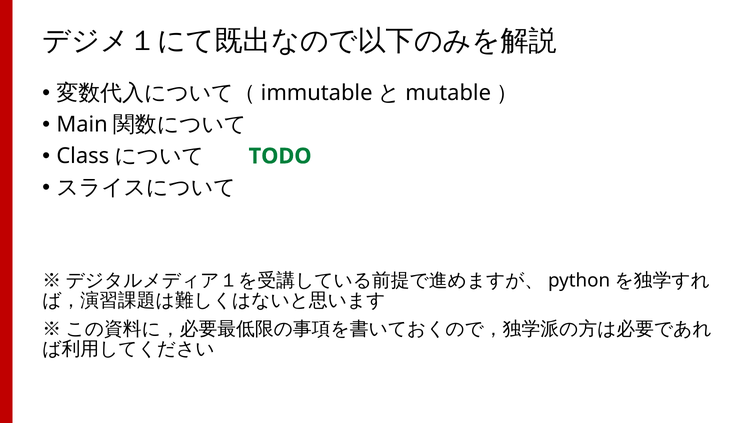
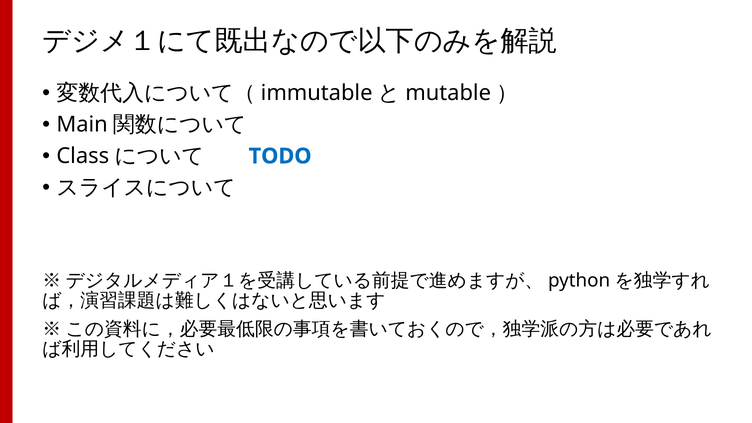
TODO colour: green -> blue (280, 156)
